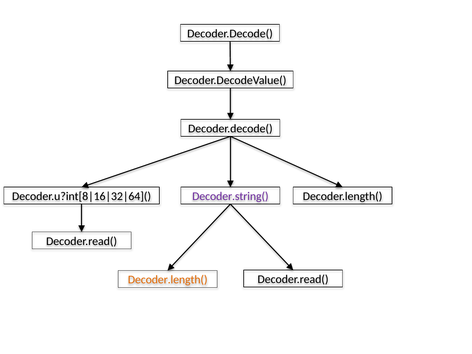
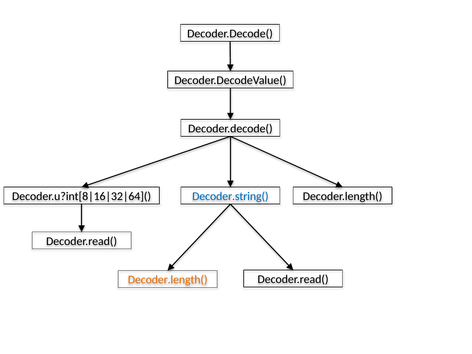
Decoder.string( colour: purple -> blue (230, 196)
